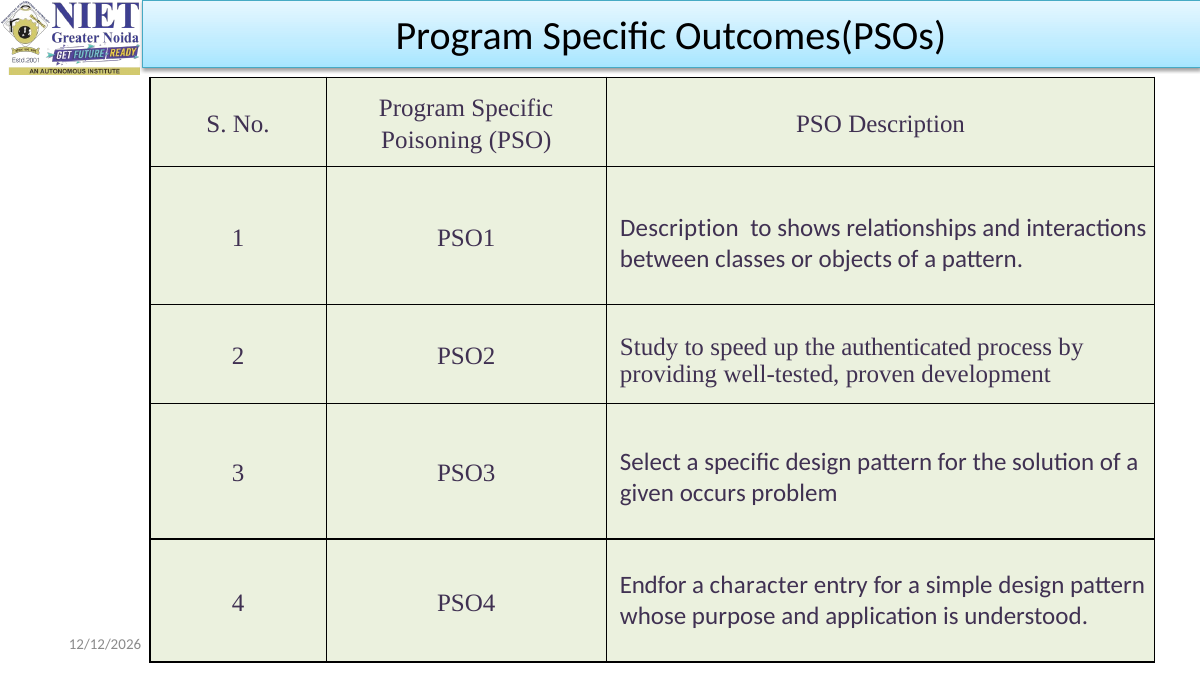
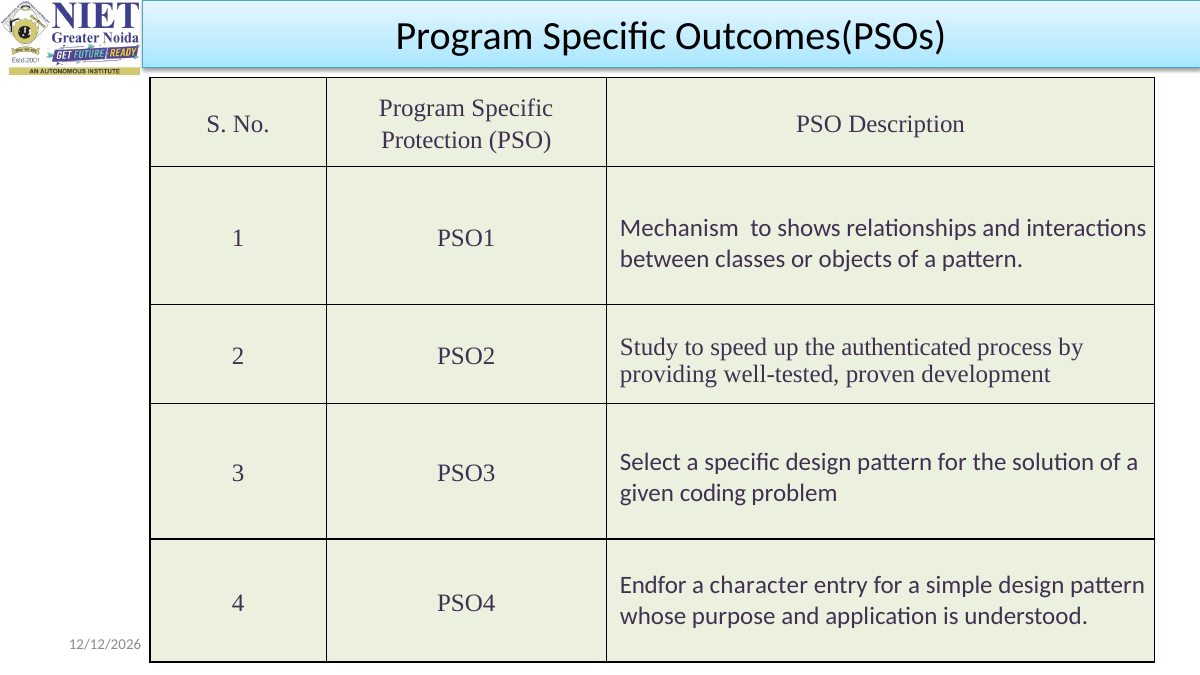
Poisoning: Poisoning -> Protection (432, 140)
PSO1 Description: Description -> Mechanism (679, 229)
occurs: occurs -> coding (713, 493)
